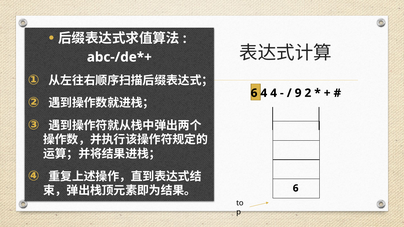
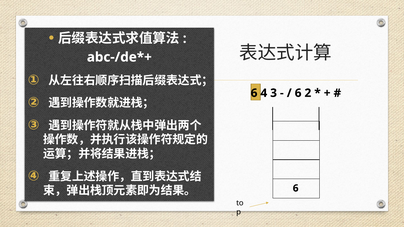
4 4: 4 -> 3 (274, 93)
9: 9 -> 6 (298, 93)
